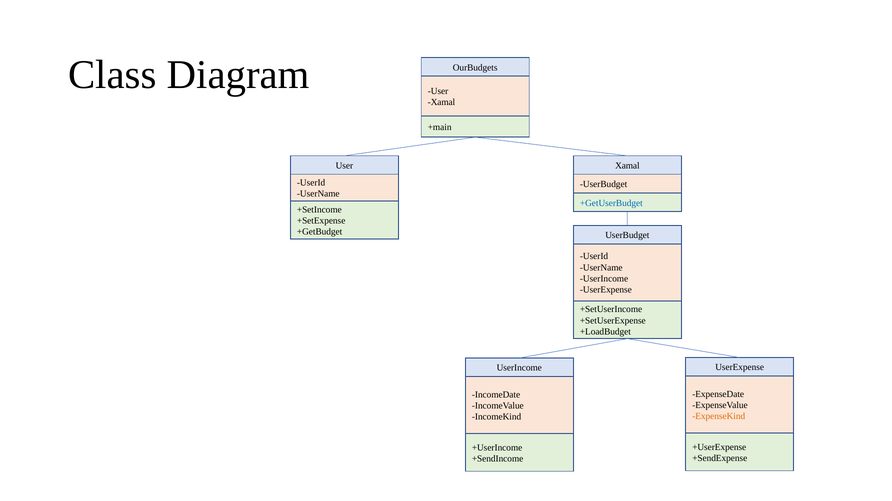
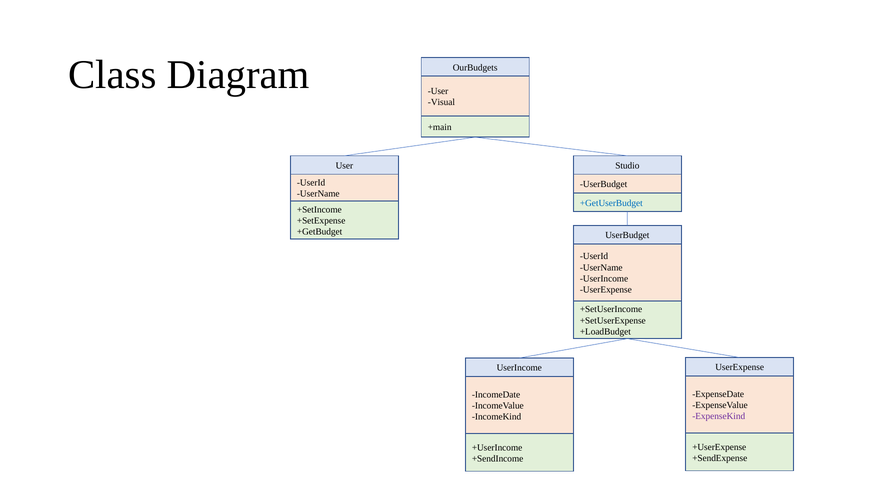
Xamal: Xamal -> Visual (441, 102)
Xamal: Xamal -> Studio (627, 166)
ExpenseKind colour: orange -> purple (719, 417)
